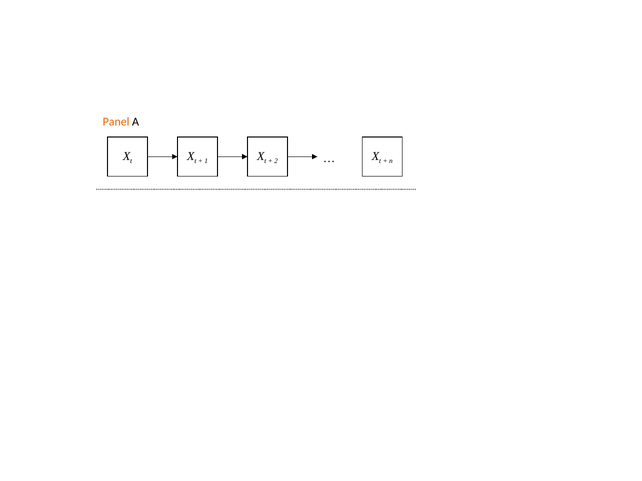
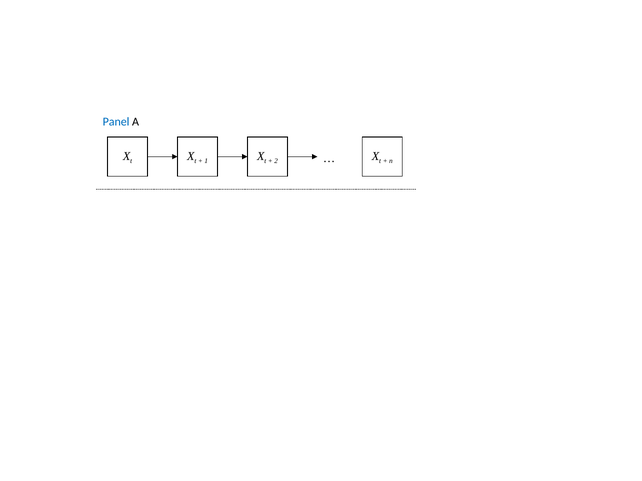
Panel colour: orange -> blue (116, 122)
